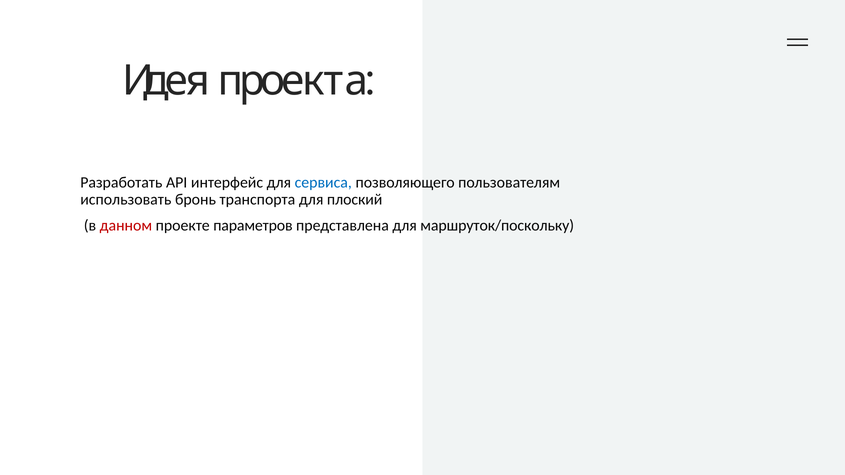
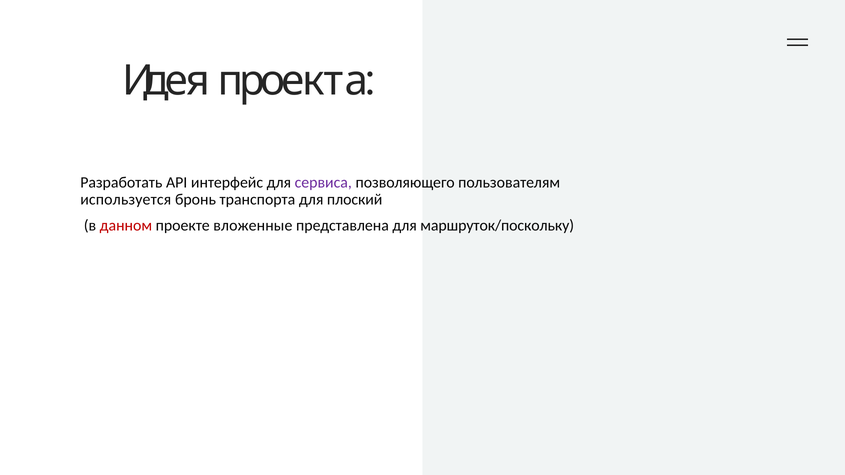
сервиса colour: blue -> purple (323, 183)
использовать: использовать -> используется (126, 200)
параметров: параметров -> вложенные (253, 226)
